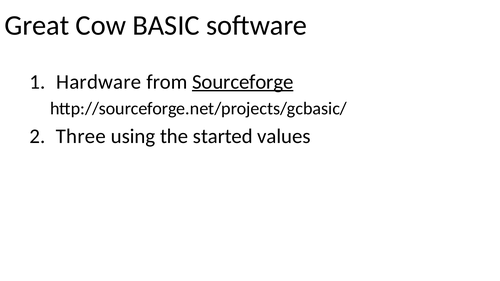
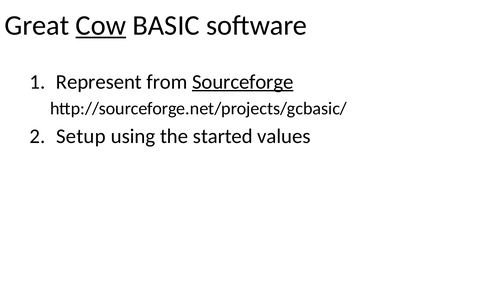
Cow underline: none -> present (101, 25)
Hardware: Hardware -> Represent (99, 82)
Three: Three -> Setup (81, 136)
